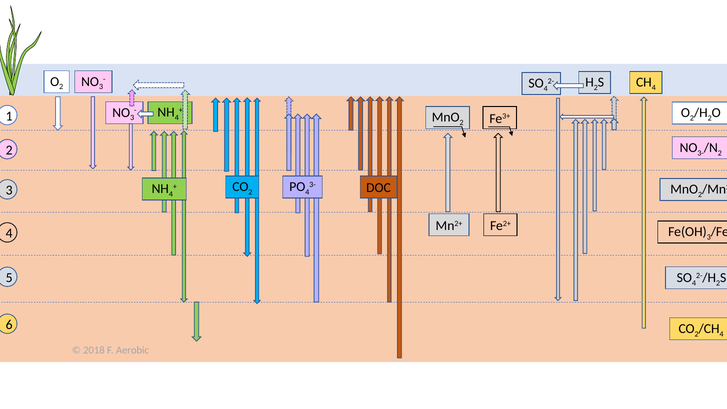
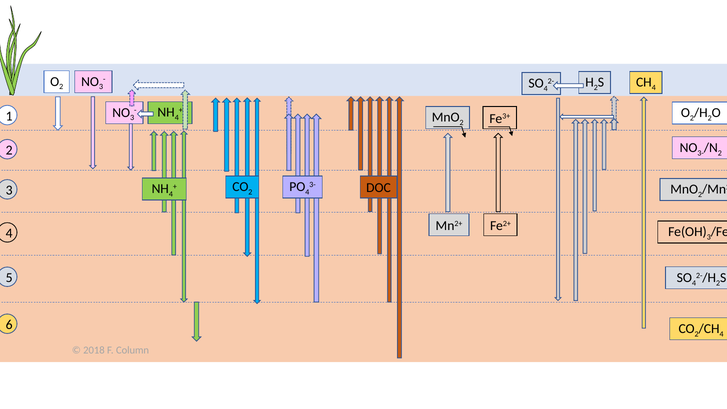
Aerobic: Aerobic -> Column (133, 350)
